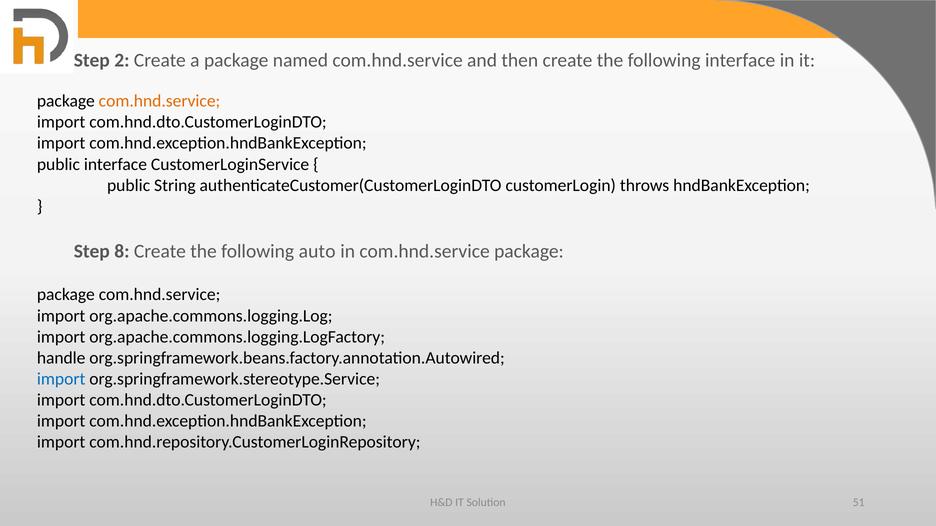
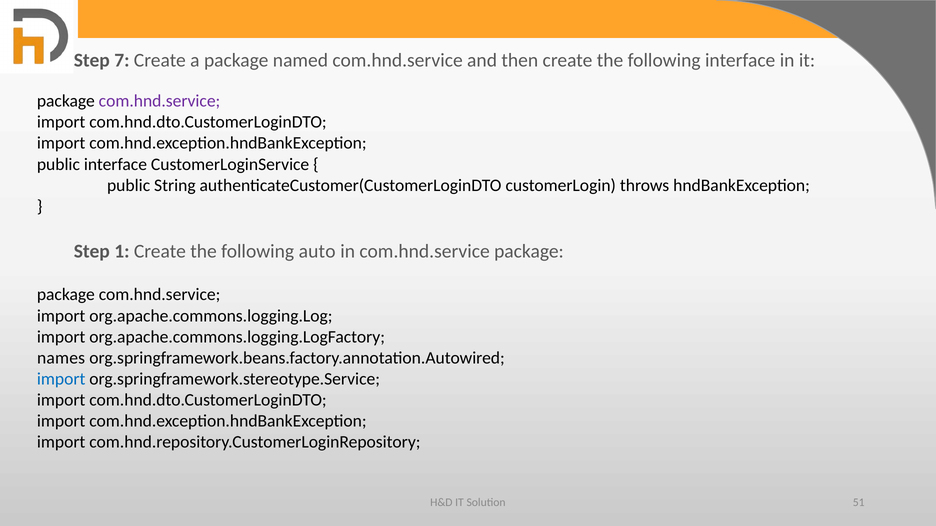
2: 2 -> 7 (122, 60)
com.hnd.service colour: orange -> purple (160, 101)
8: 8 -> 1 (122, 251)
handle: handle -> names (61, 358)
